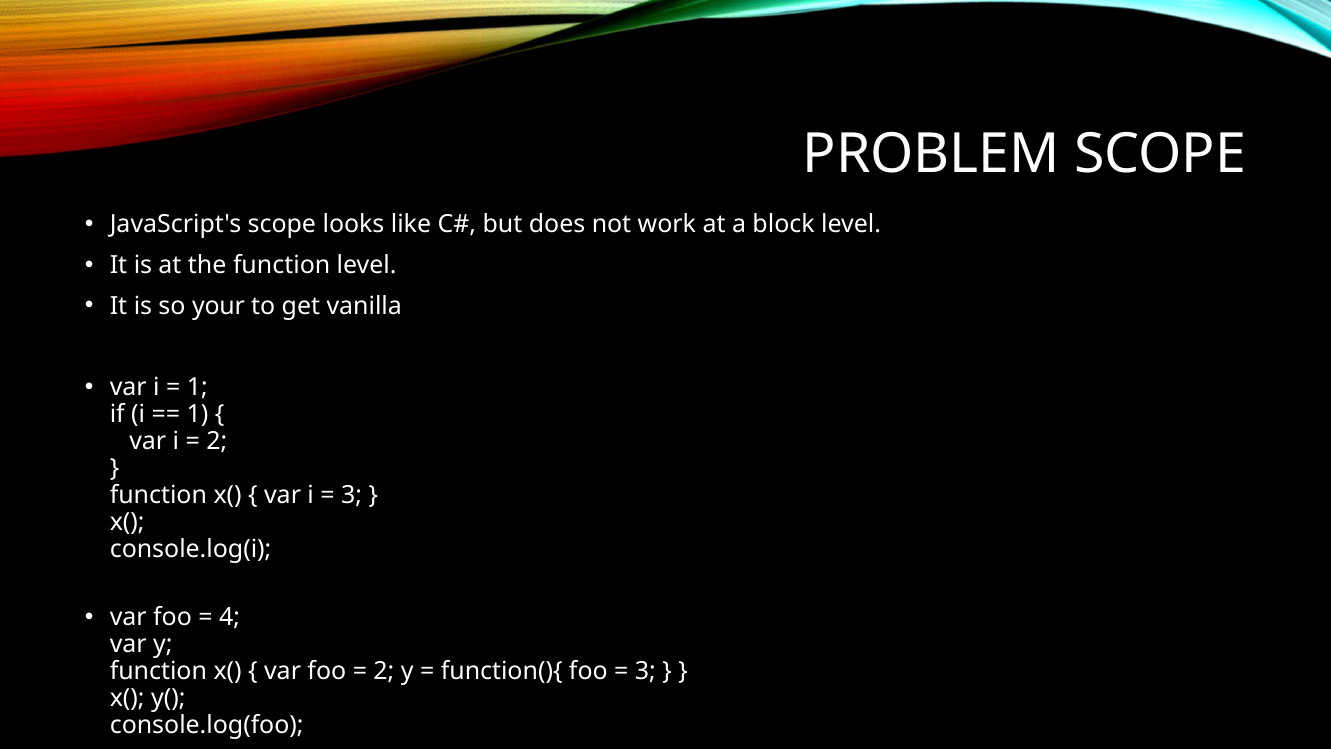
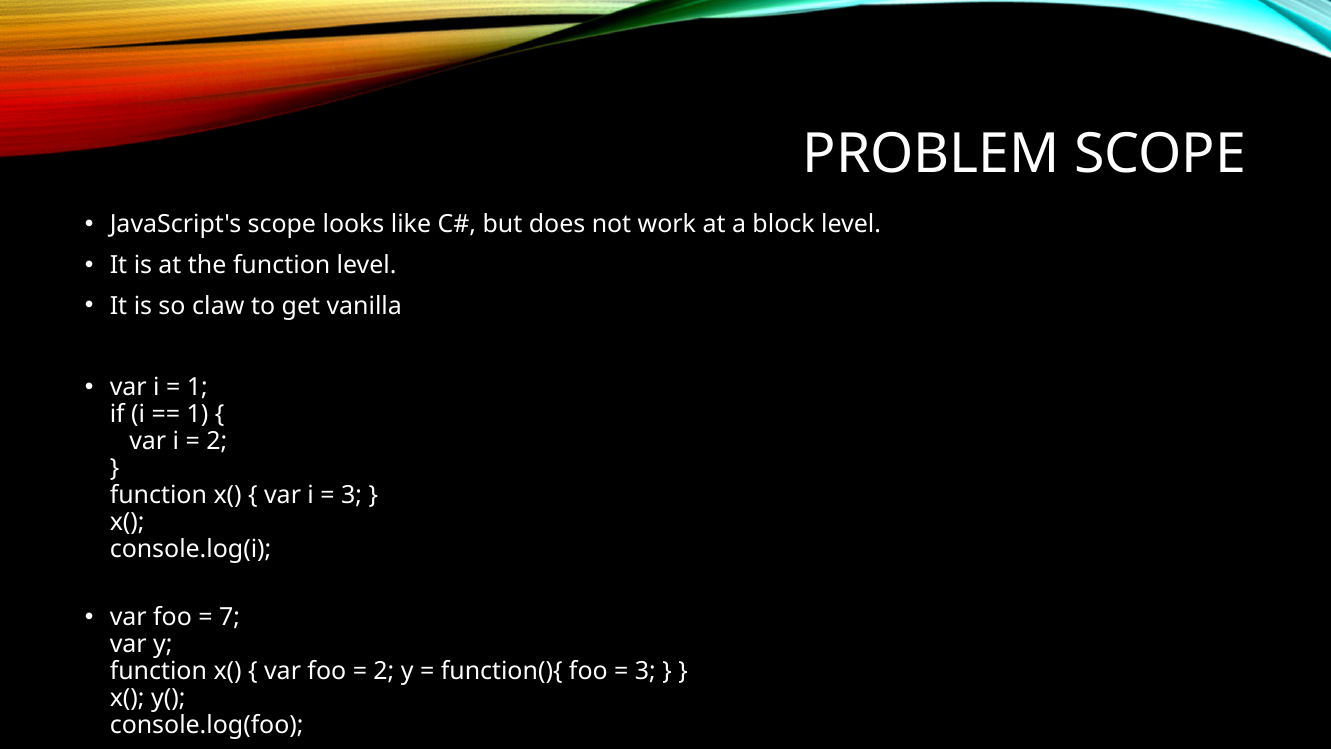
your: your -> claw (218, 306)
4: 4 -> 7 (230, 617)
